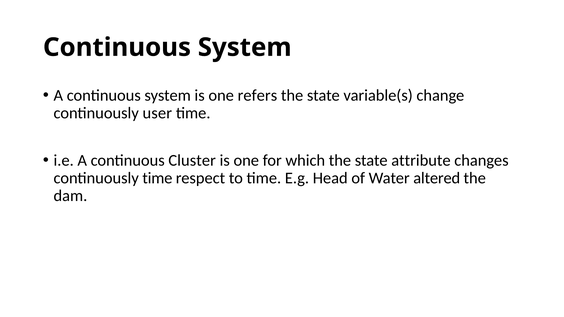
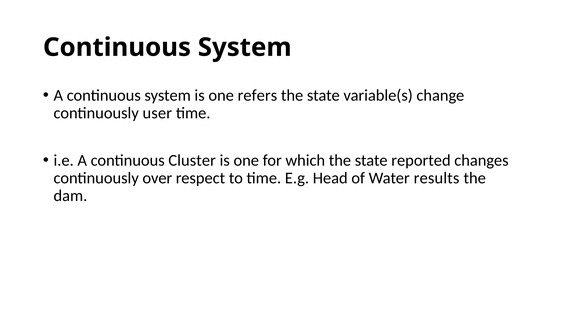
attribute: attribute -> reported (421, 160)
continuously time: time -> over (157, 178)
altered: altered -> results (437, 178)
